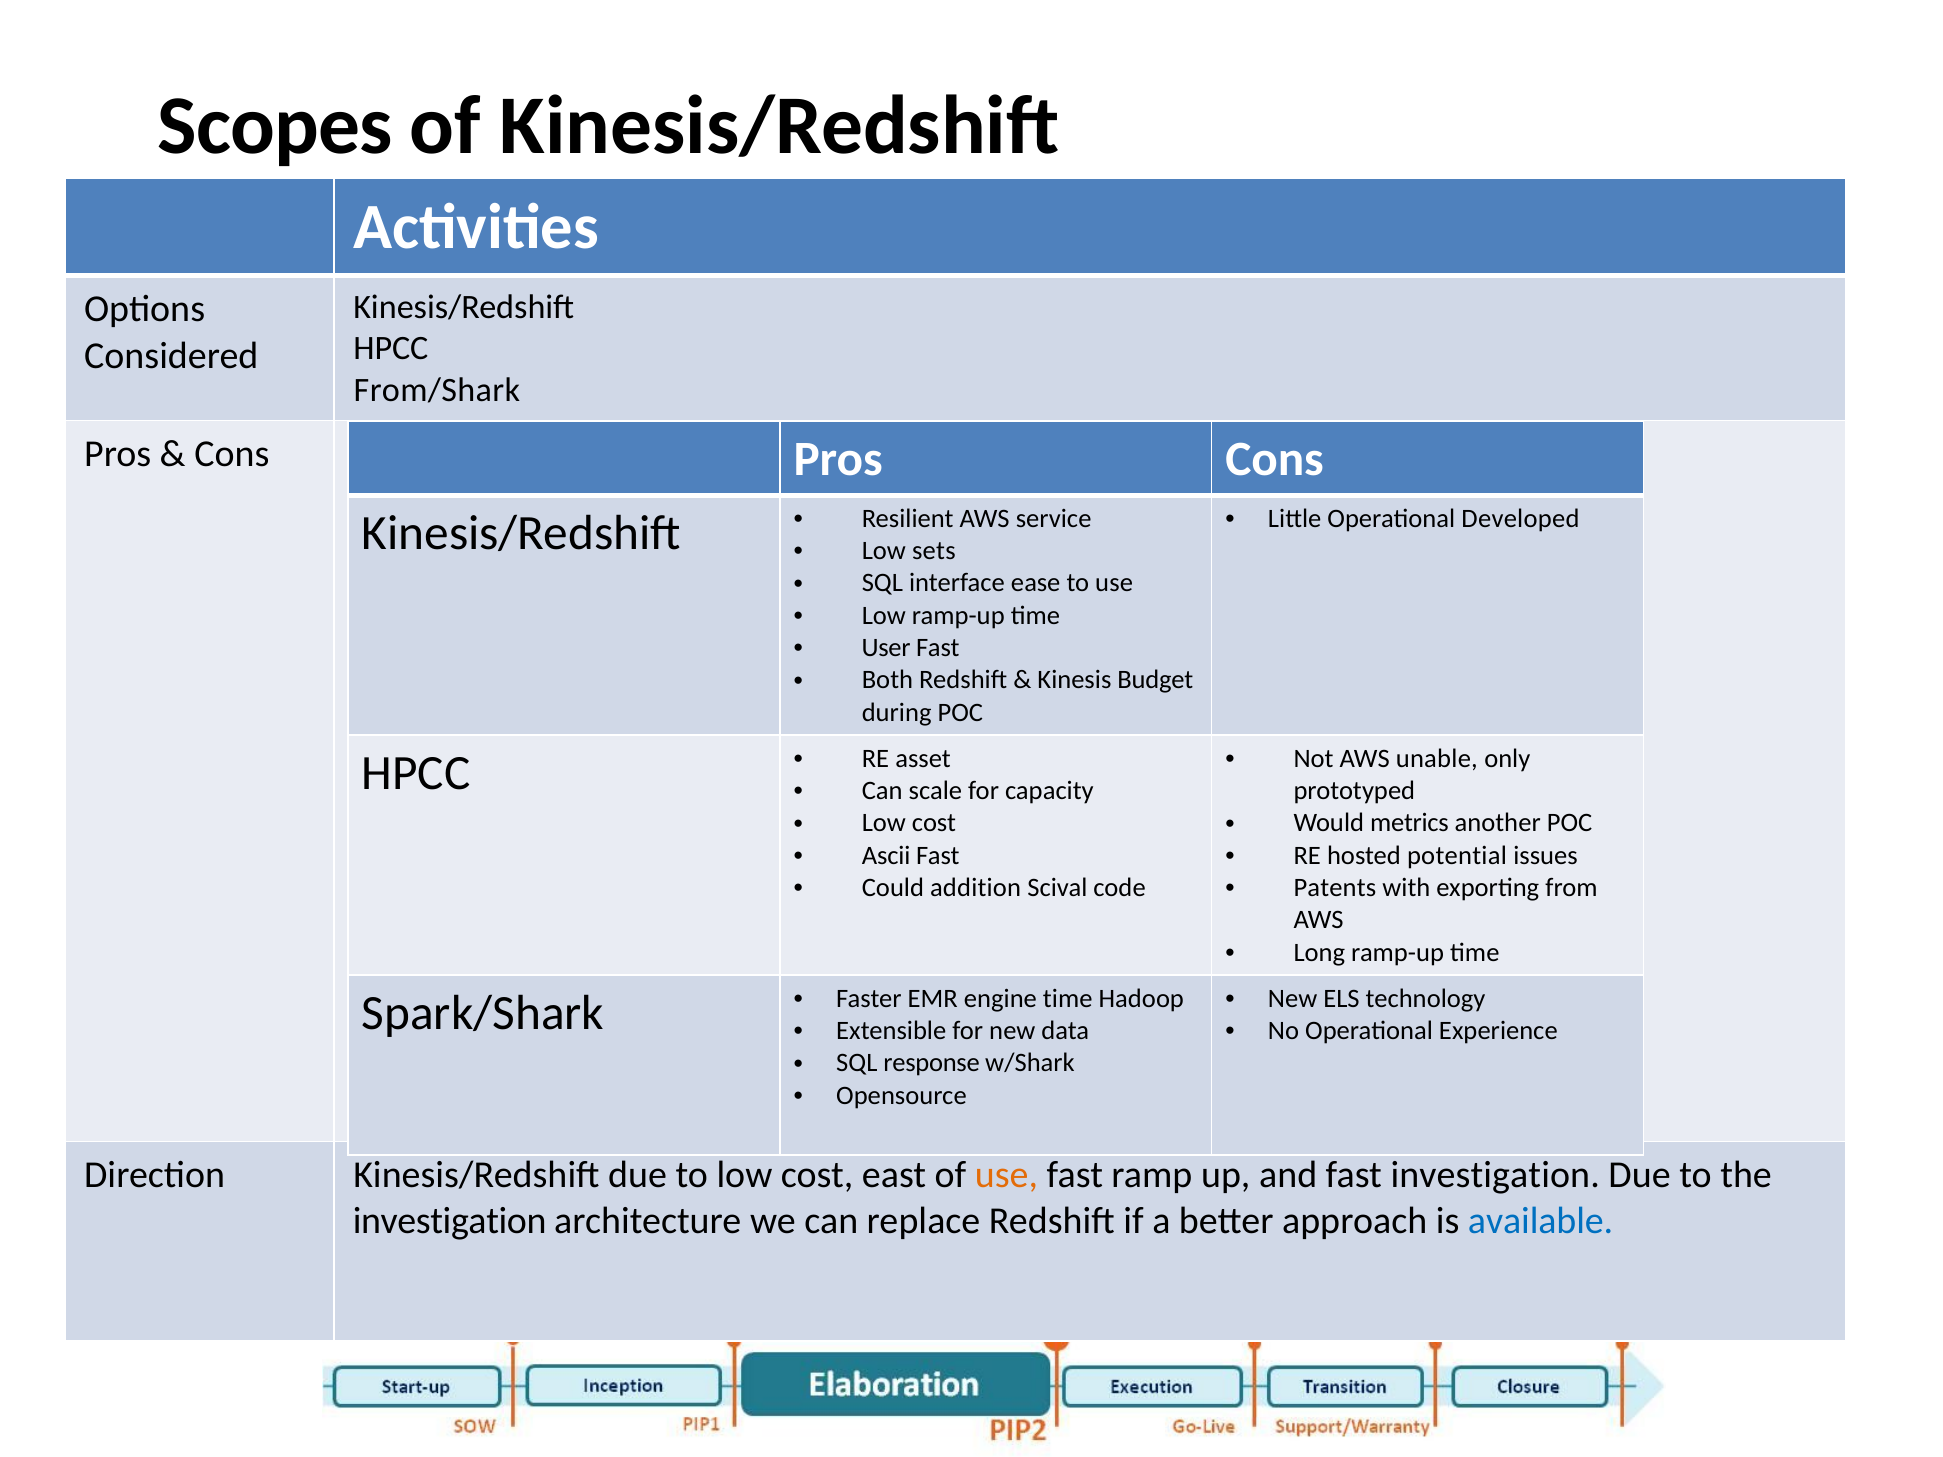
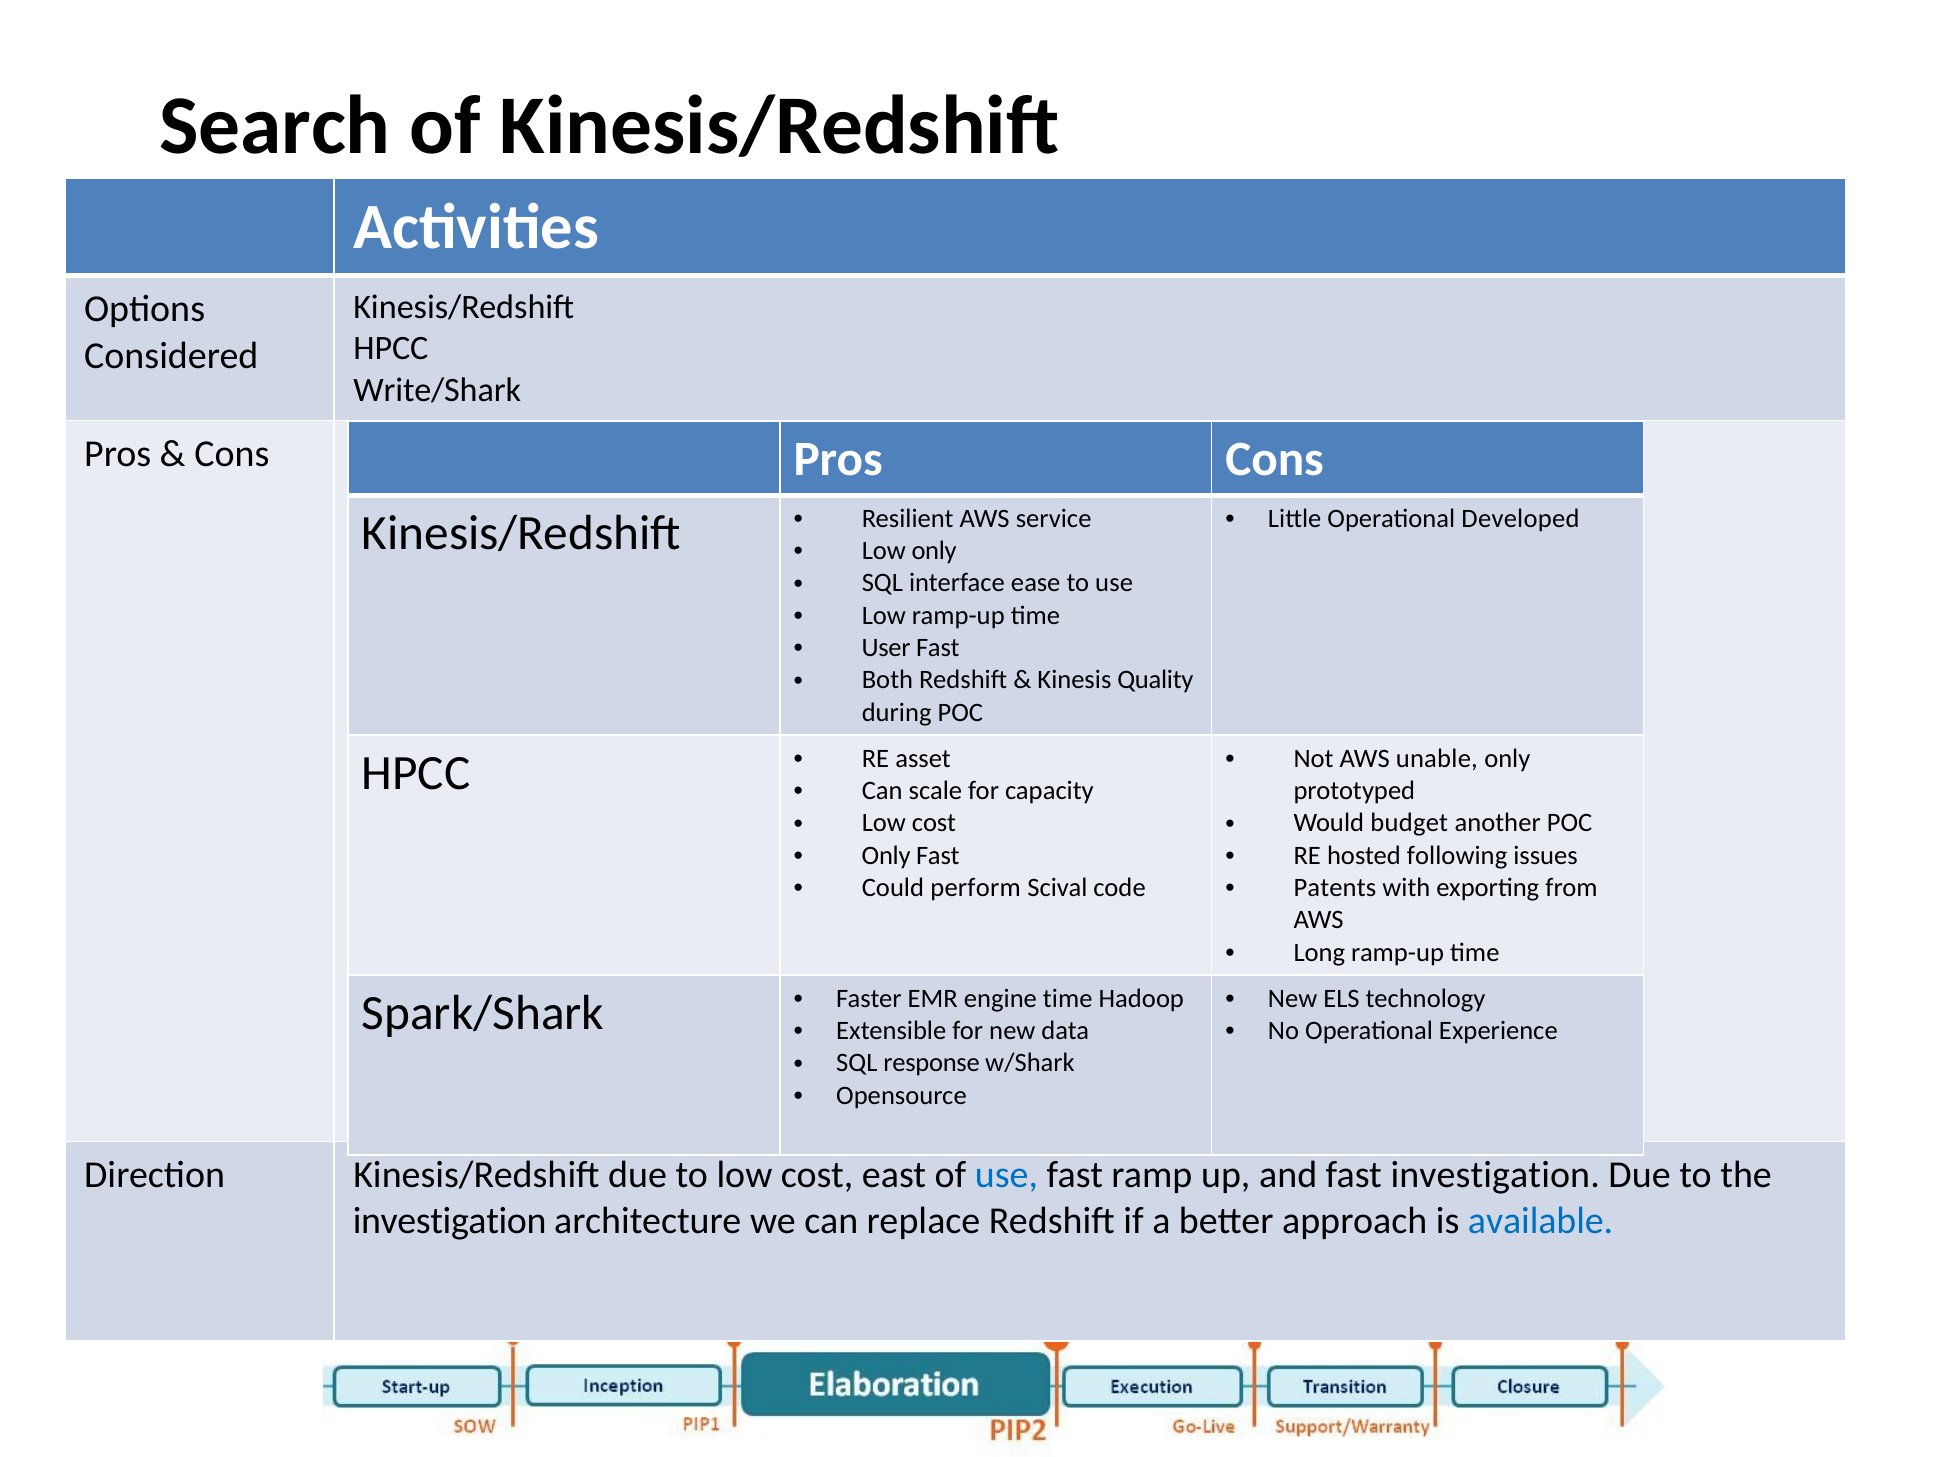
Scopes: Scopes -> Search (275, 126)
From/Shark: From/Shark -> Write/Shark (437, 390)
Low sets: sets -> only (934, 551)
Budget: Budget -> Quality (1155, 680)
metrics: metrics -> budget (1409, 823)
Ascii: Ascii -> Only (886, 856)
potential: potential -> following (1457, 856)
addition: addition -> perform (976, 888)
use colour: orange -> blue (1006, 1175)
